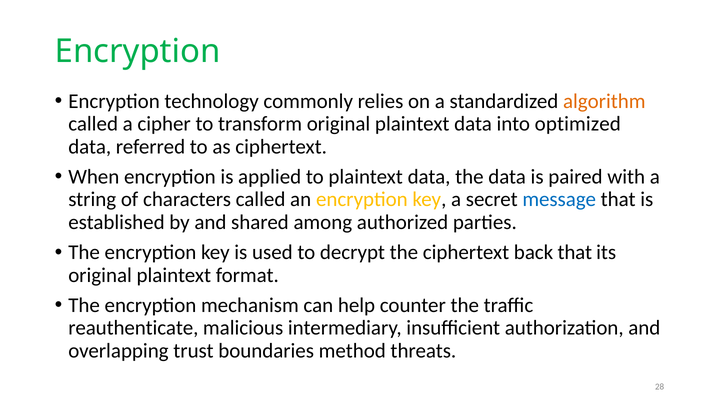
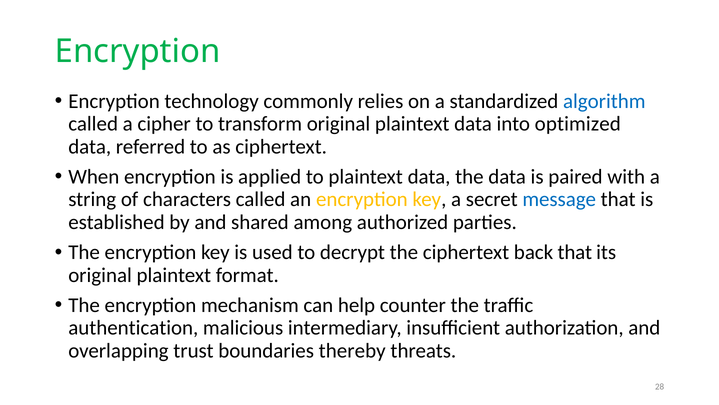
algorithm colour: orange -> blue (604, 101)
reauthenticate: reauthenticate -> authentication (133, 328)
method: method -> thereby (352, 350)
